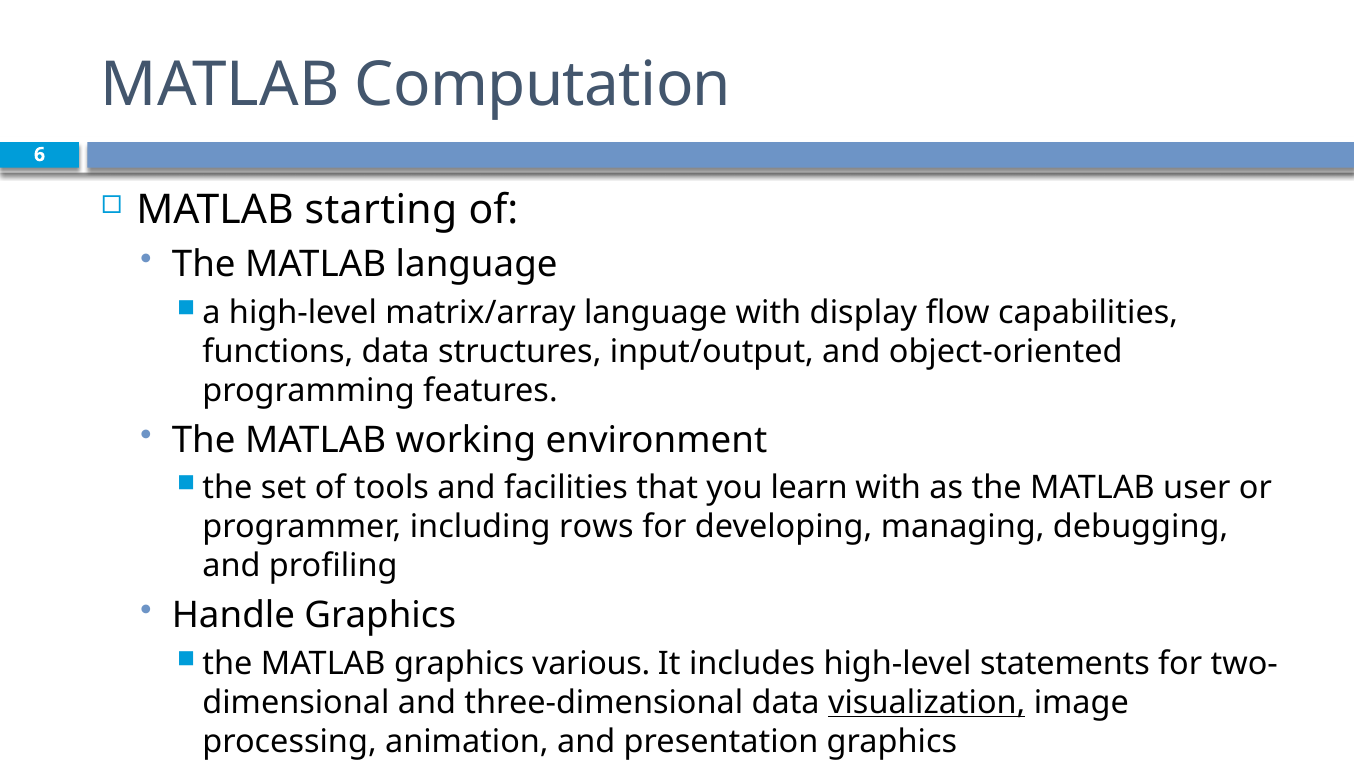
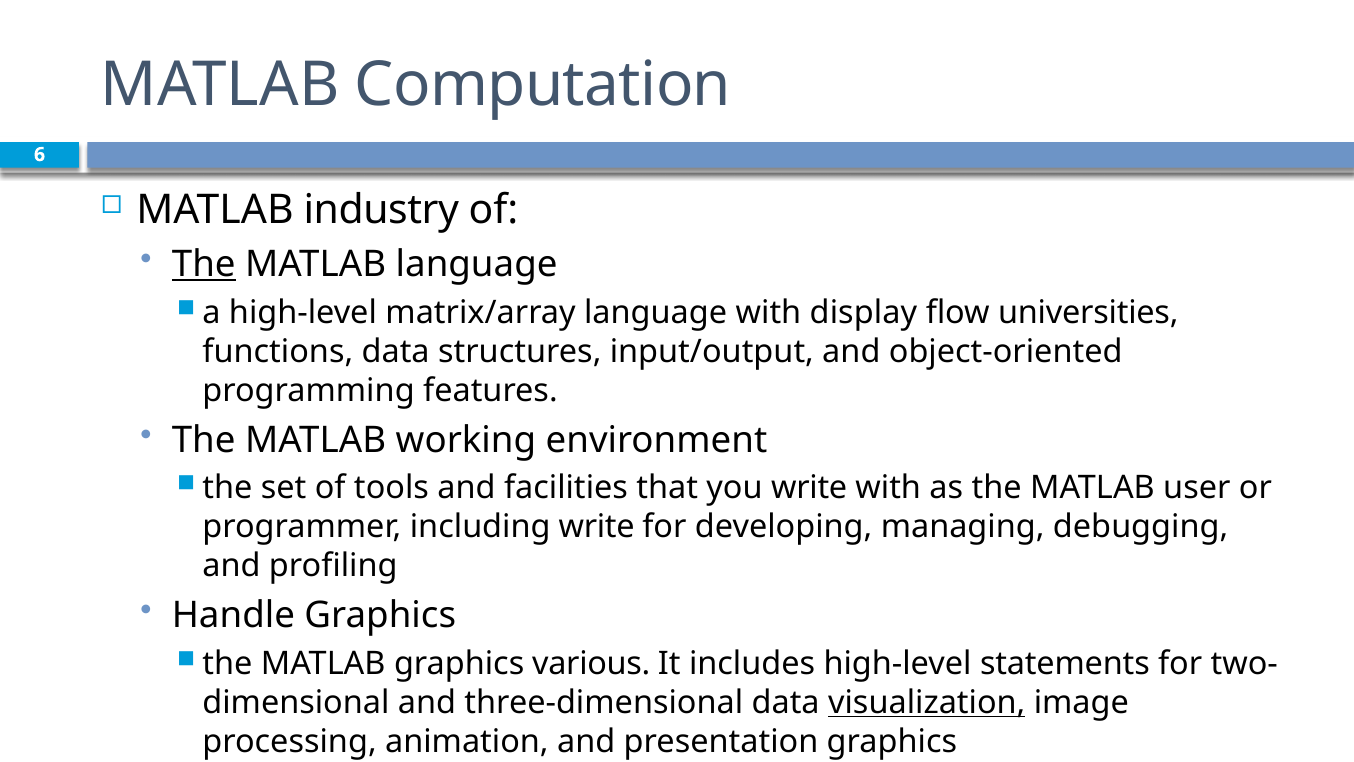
starting: starting -> industry (381, 210)
The underline: none -> present (204, 264)
capabilities: capabilities -> universities (1088, 312)
you learn: learn -> write (809, 488)
including rows: rows -> write (597, 527)
